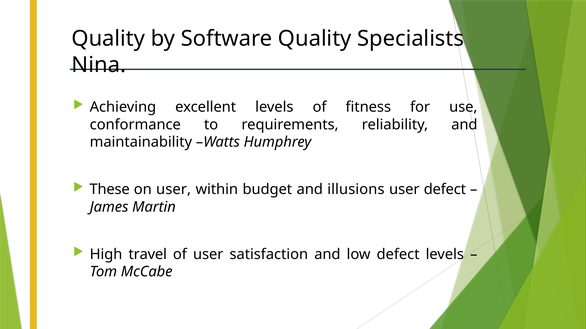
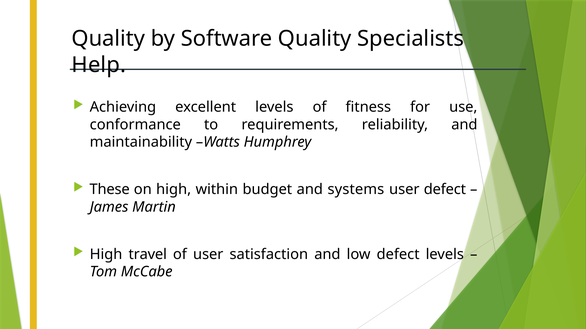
Nina: Nina -> Help (99, 65)
on user: user -> high (174, 190)
illusions: illusions -> systems (356, 190)
